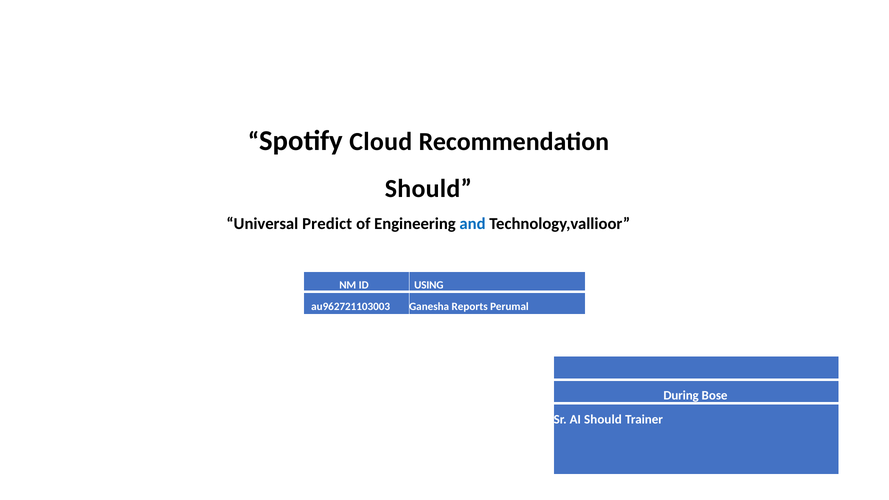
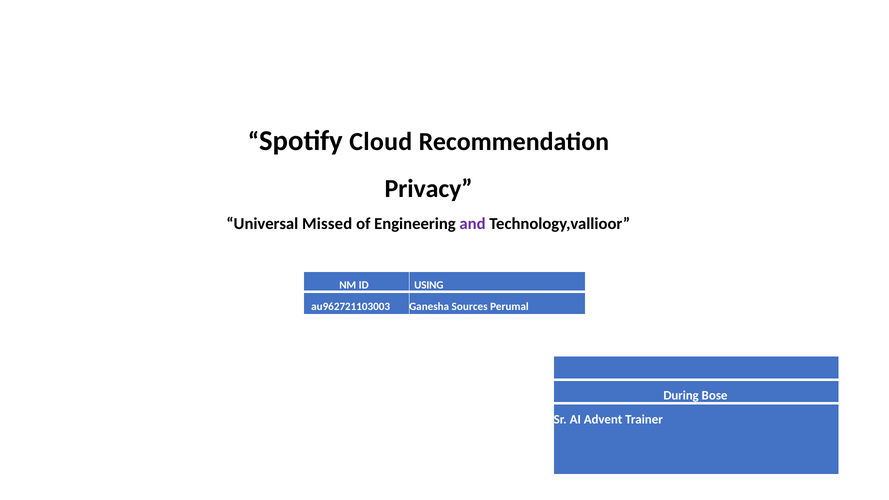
Should: Should -> Privacy (429, 189)
Predict: Predict -> Missed (327, 224)
and colour: blue -> purple (473, 224)
Reports: Reports -> Sources (470, 307)
AI Should: Should -> Advent (603, 419)
